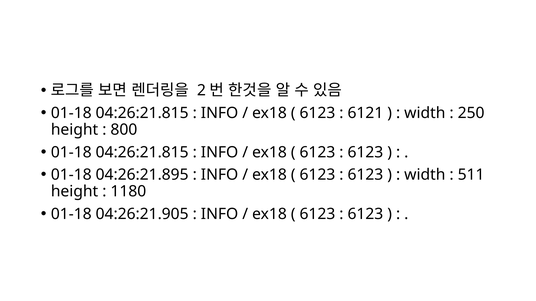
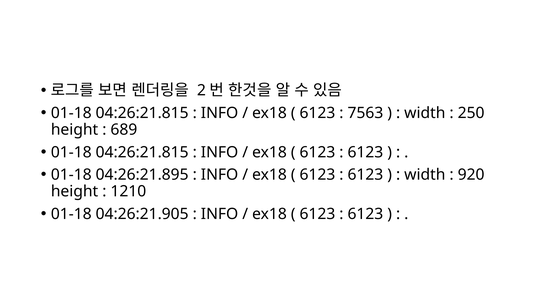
6121: 6121 -> 7563 (365, 113)
800: 800 -> 689 (124, 130)
511: 511 -> 920 (471, 175)
1180: 1180 -> 1210 (128, 192)
